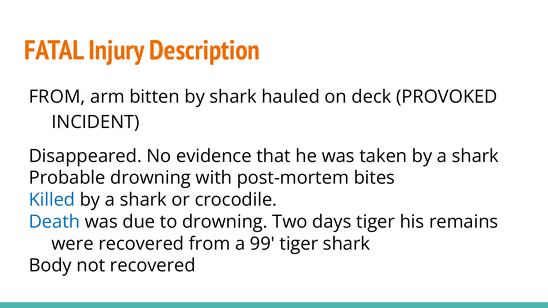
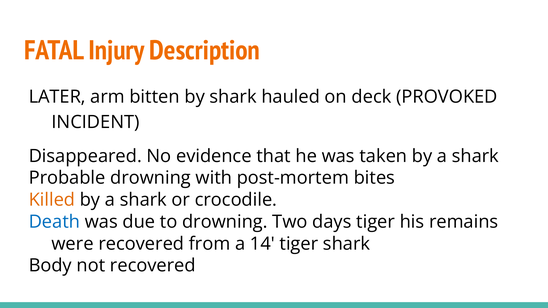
FROM: FROM -> LATER (57, 97)
Killed colour: blue -> orange (52, 200)
99: 99 -> 14 (262, 244)
